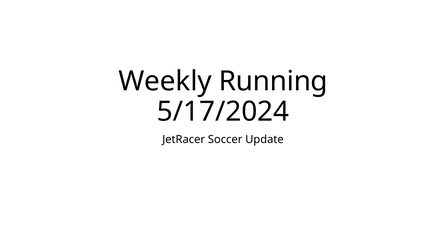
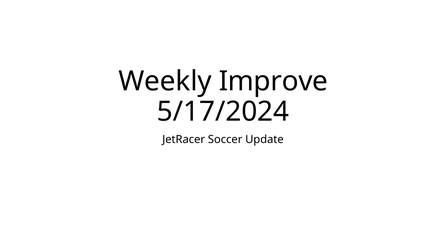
Running: Running -> Improve (273, 81)
